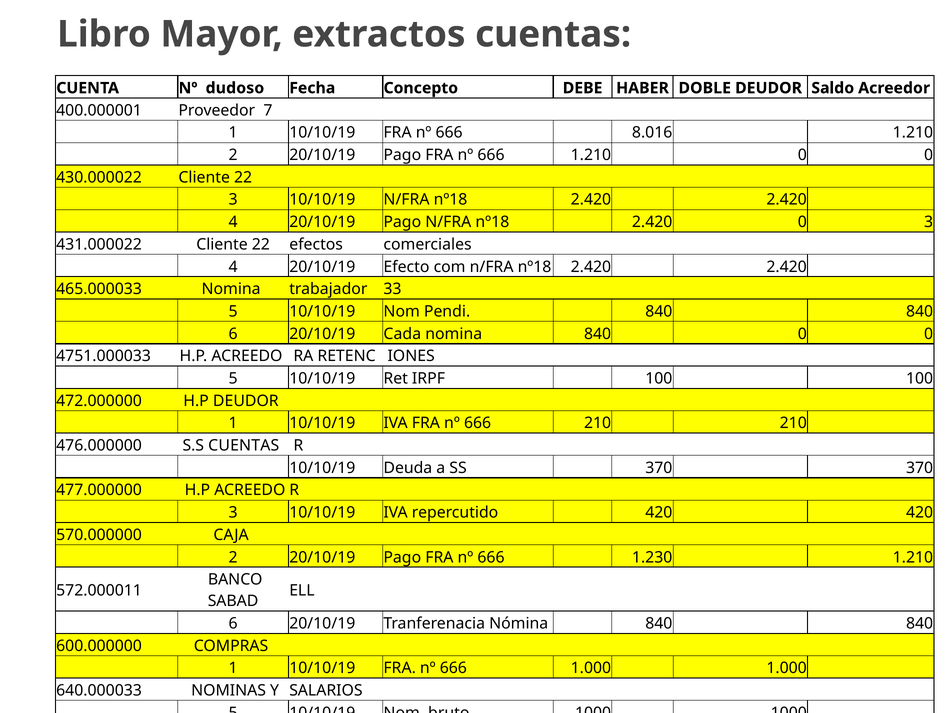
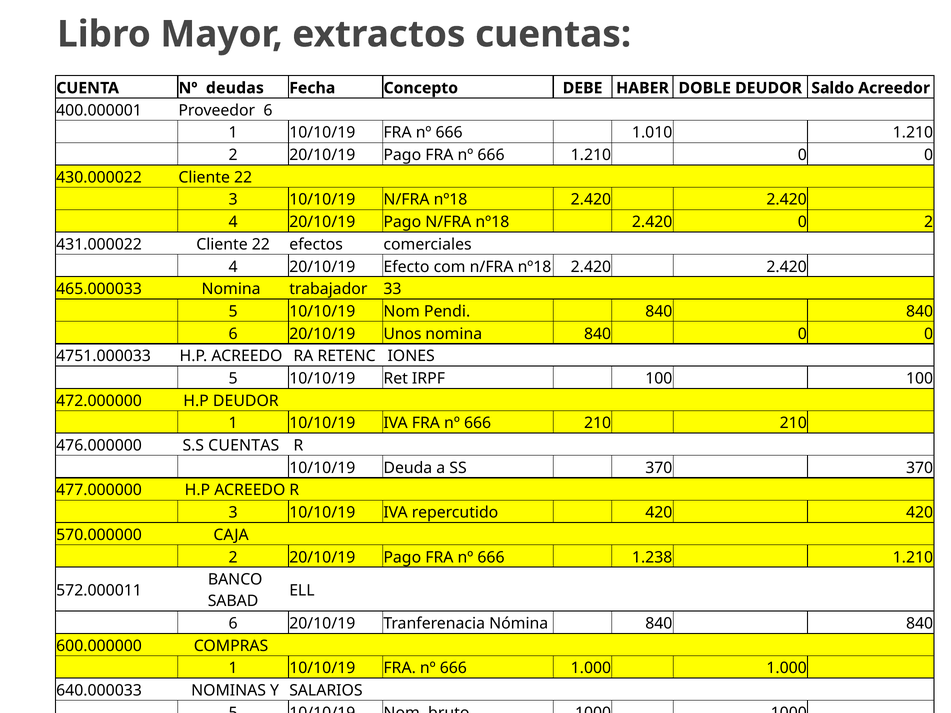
dudoso: dudoso -> deudas (235, 88)
Proveedor 7: 7 -> 6 (268, 110)
8.016: 8.016 -> 1.010 (652, 133)
0 3: 3 -> 2 (929, 222)
Cada: Cada -> Unos (402, 334)
1.230: 1.230 -> 1.238 (652, 557)
